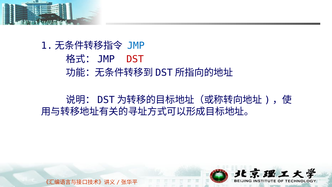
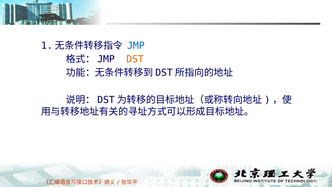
DST colour: red -> orange (135, 59)
